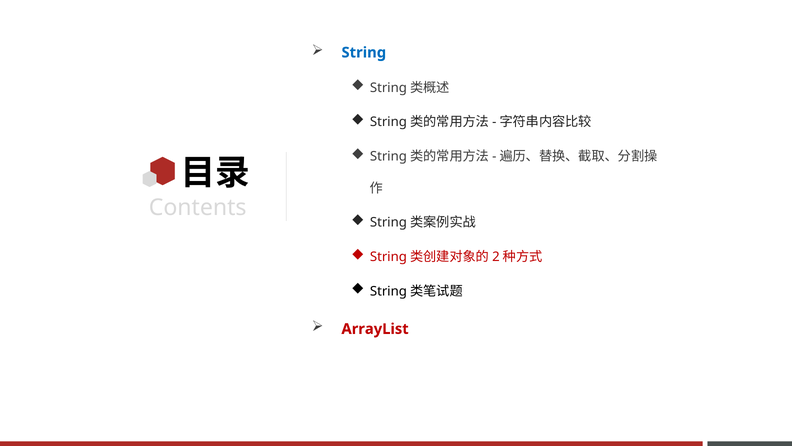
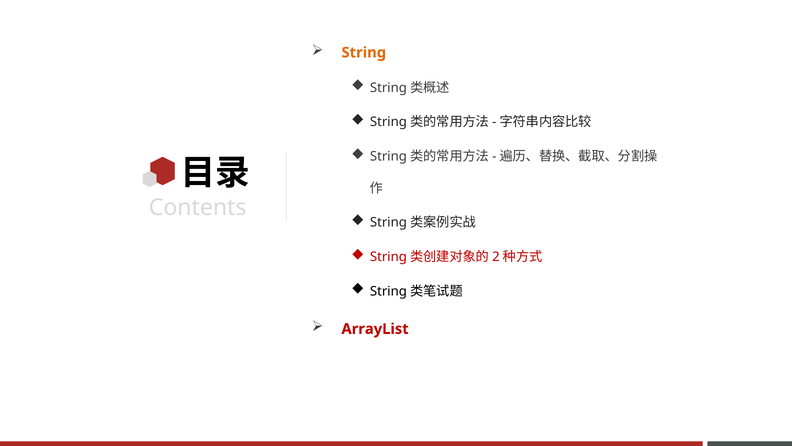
String colour: blue -> orange (364, 52)
